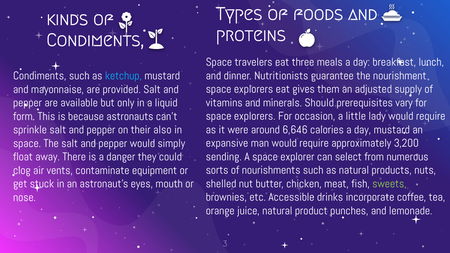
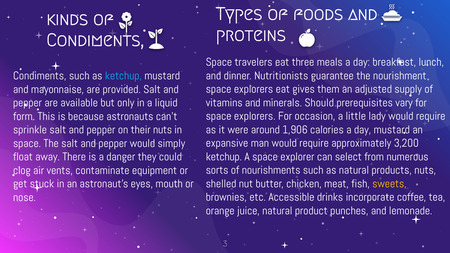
6,646: 6,646 -> 1,906 (295, 130)
their also: also -> nuts (163, 130)
sending: sending -> ketchup (224, 157)
sweets colour: light green -> yellow (389, 184)
